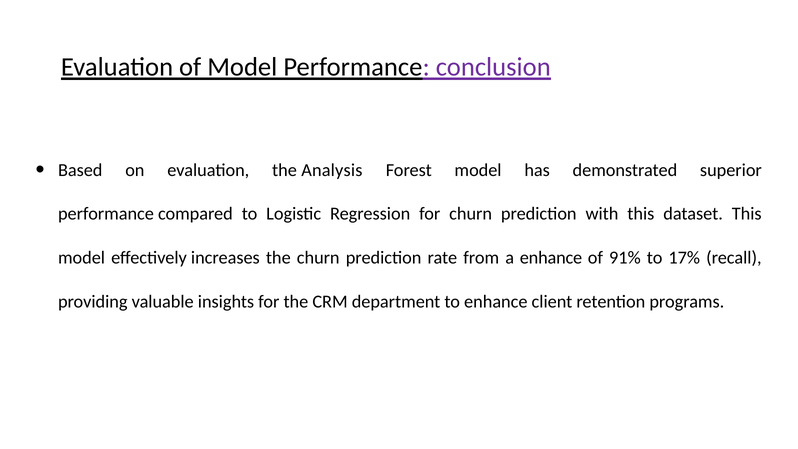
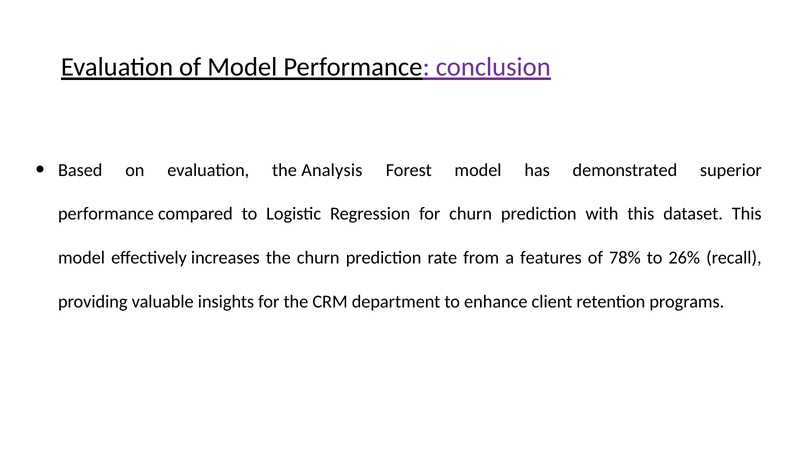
a enhance: enhance -> features (551, 258)
91%: 91% -> 78% (625, 258)
17%: 17% -> 26% (684, 258)
